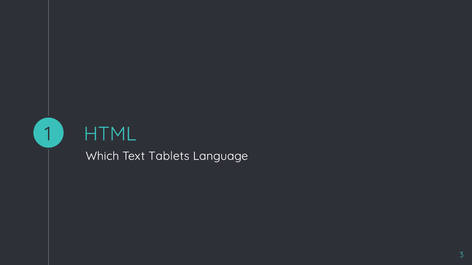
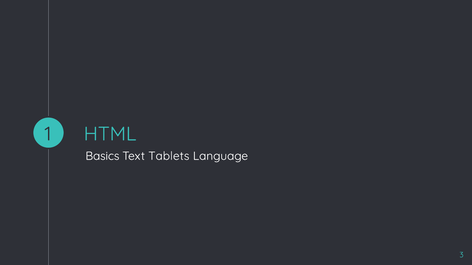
Which: Which -> Basics (102, 156)
